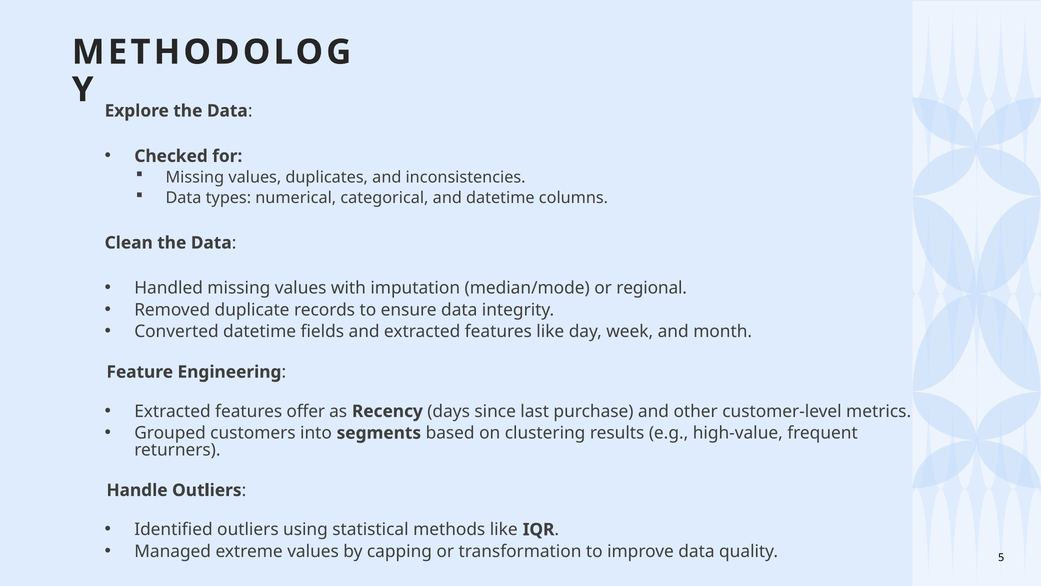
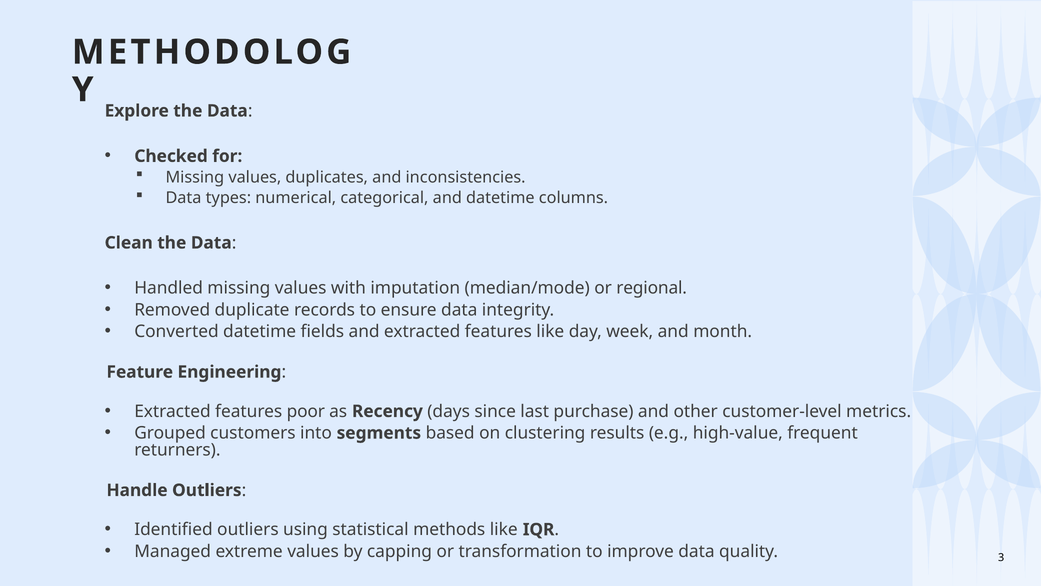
offer: offer -> poor (306, 411)
5: 5 -> 3 (1001, 557)
